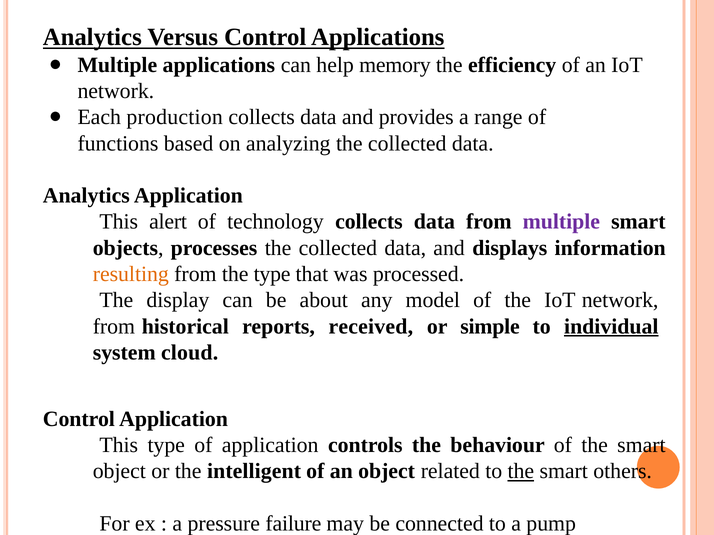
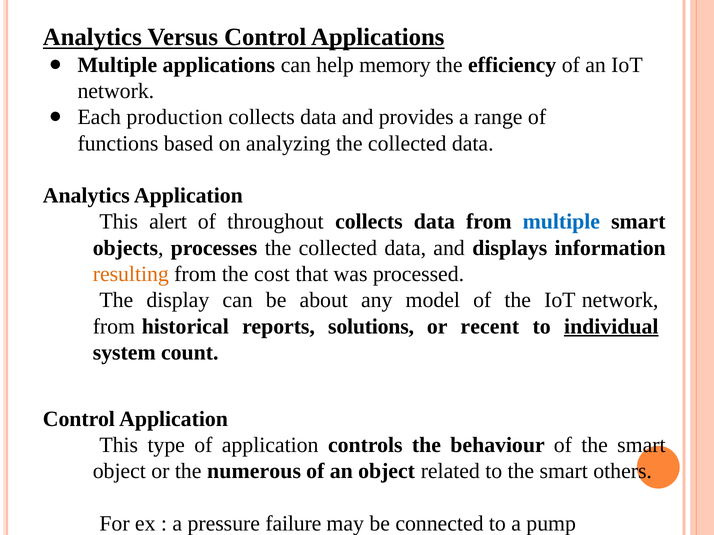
technology: technology -> throughout (275, 222)
multiple colour: purple -> blue (561, 222)
the type: type -> cost (272, 274)
received: received -> solutions (371, 327)
simple: simple -> recent (490, 327)
cloud: cloud -> count (190, 353)
intelligent: intelligent -> numerous (254, 472)
the underline: present -> none (521, 472)
